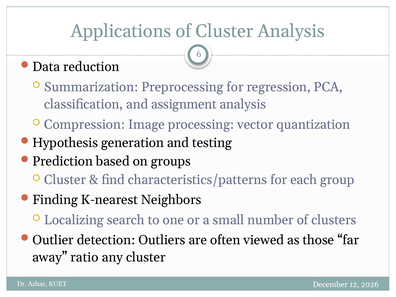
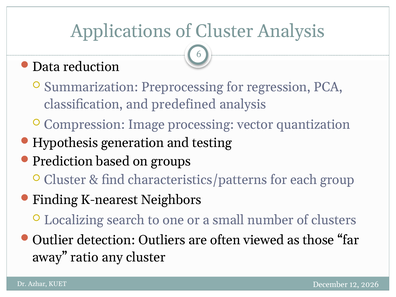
assignment: assignment -> predefined (184, 104)
